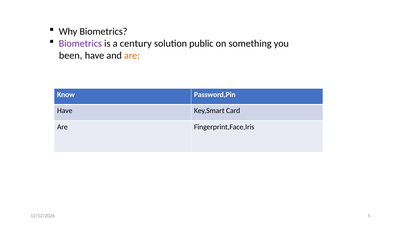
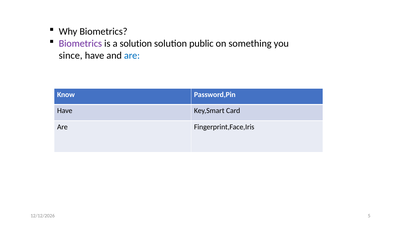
a century: century -> solution (136, 43)
been: been -> since (71, 56)
are colour: orange -> blue (132, 56)
